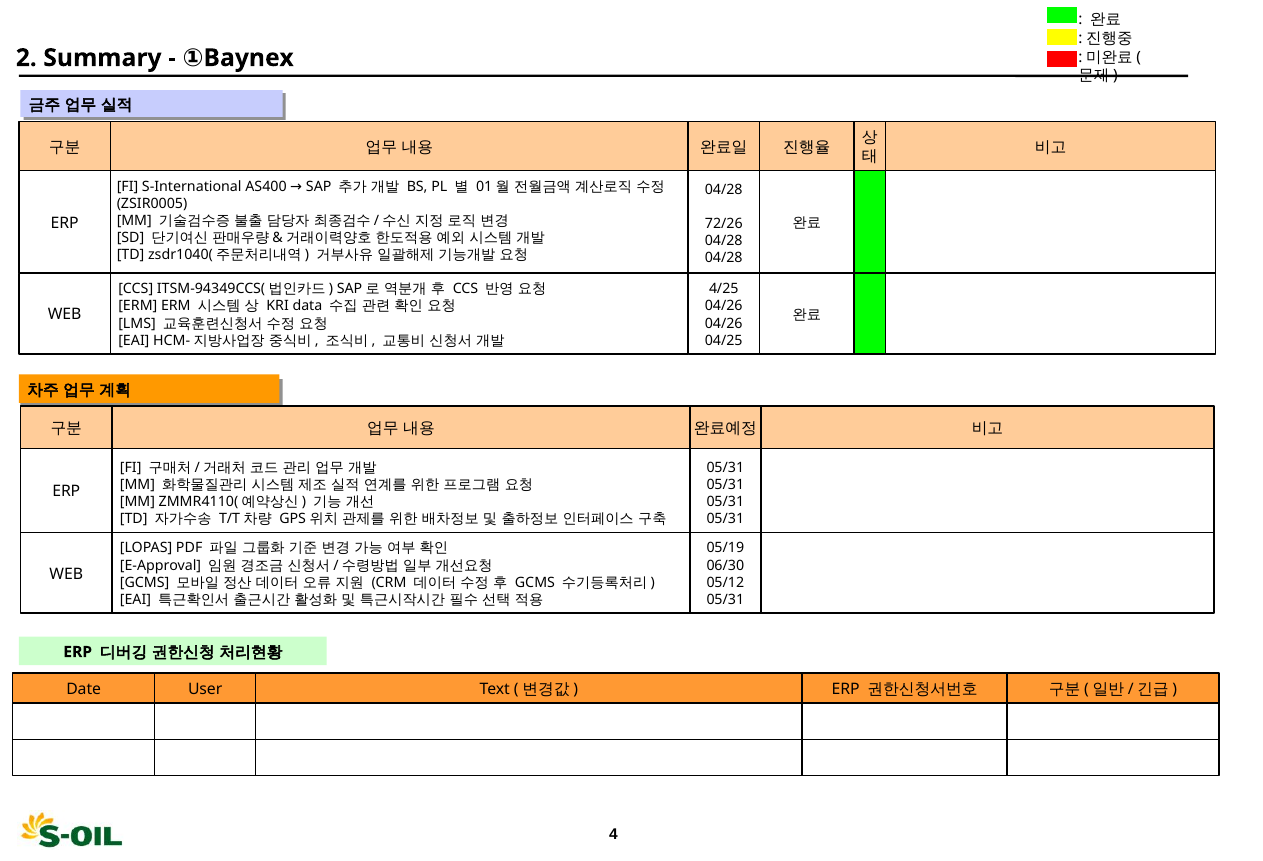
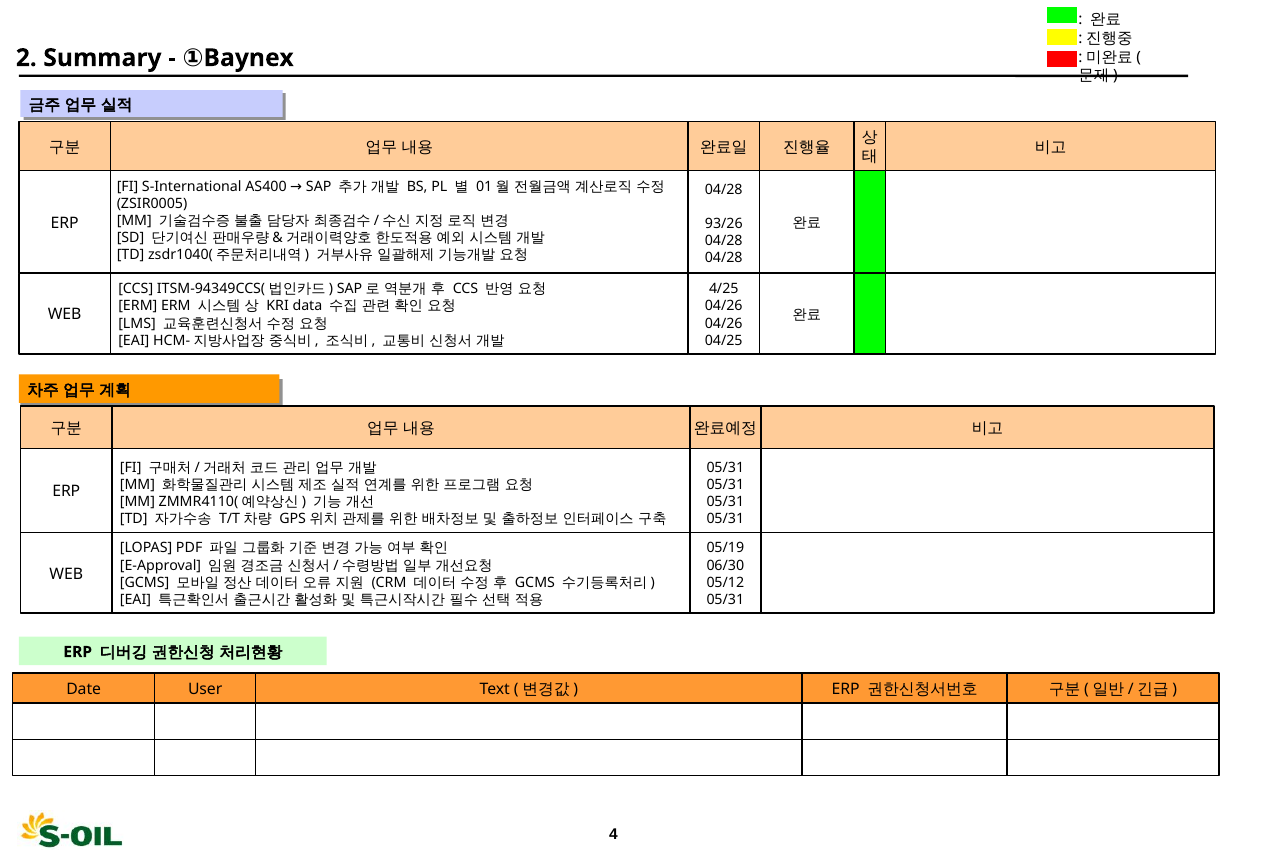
72/26: 72/26 -> 93/26 (724, 224)
